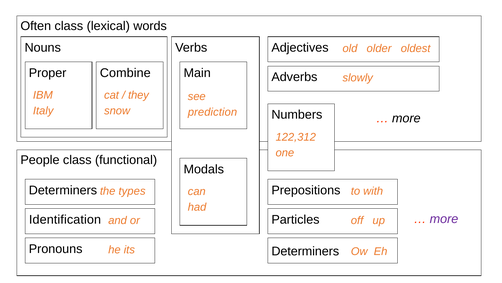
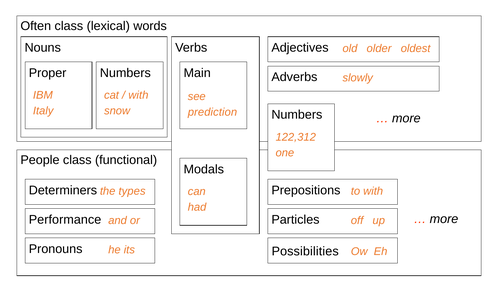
Proper Combine: Combine -> Numbers (125, 73)
they: they -> with (138, 95)
more colour: purple -> black (444, 218)
Identification: Identification -> Performance (65, 219)
Determiners: Determiners -> Possibilities (305, 251)
